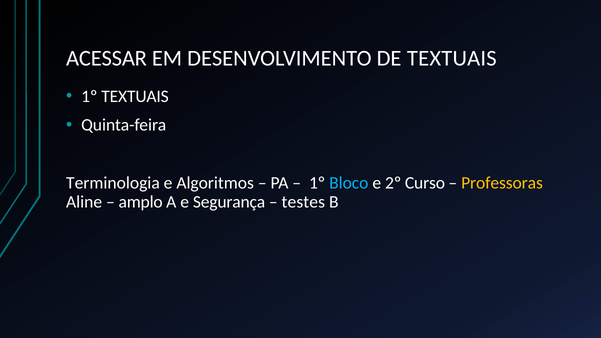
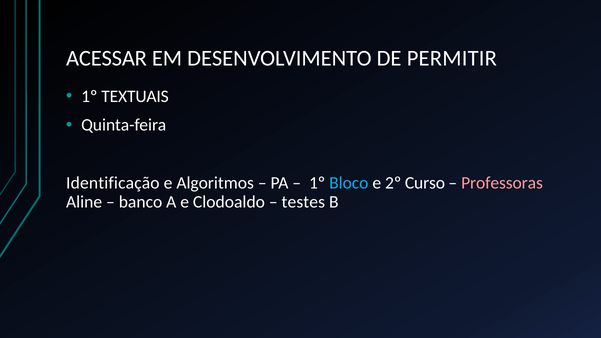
DE TEXTUAIS: TEXTUAIS -> PERMITIR (452, 59)
Terminologia: Terminologia -> Identificação (113, 183)
Professoras colour: yellow -> pink (502, 183)
amplo: amplo -> banco (141, 202)
Segurança: Segurança -> Clodoaldo (229, 202)
